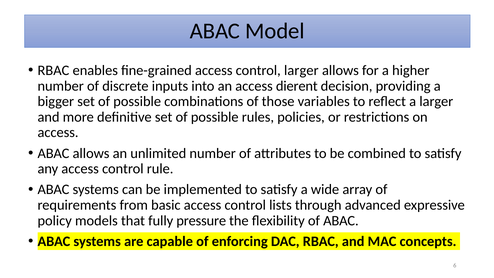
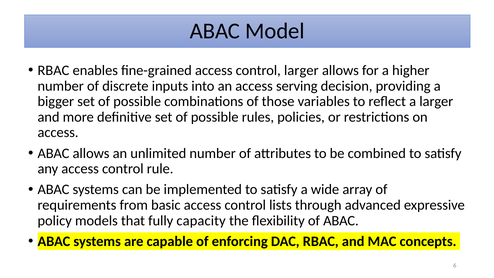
dierent: dierent -> serving (297, 86)
pressure: pressure -> capacity (201, 220)
